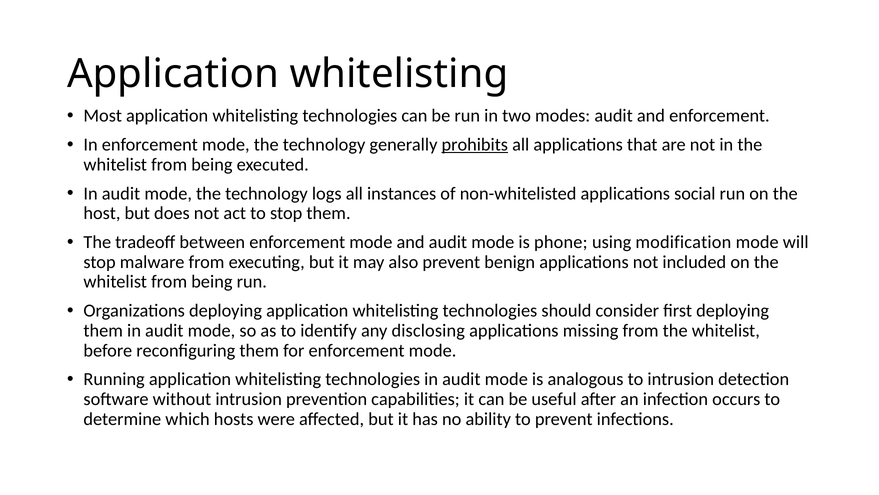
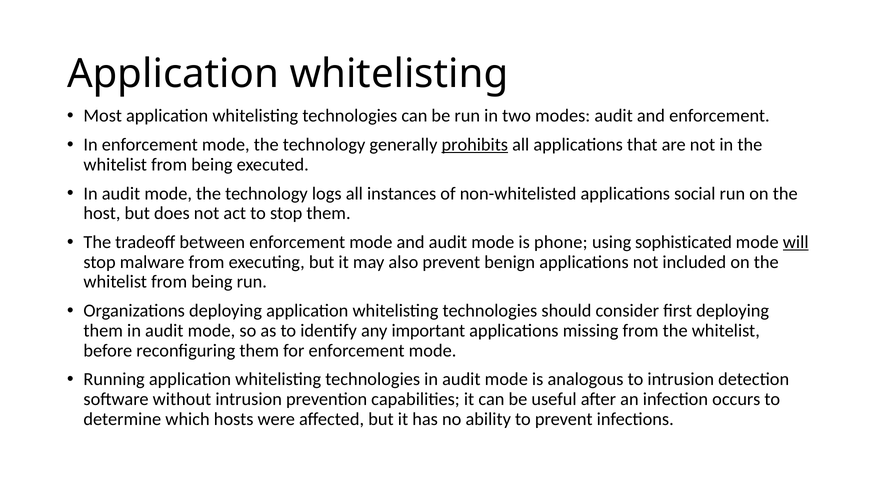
modification: modification -> sophisticated (684, 242)
will underline: none -> present (796, 242)
disclosing: disclosing -> important (428, 330)
